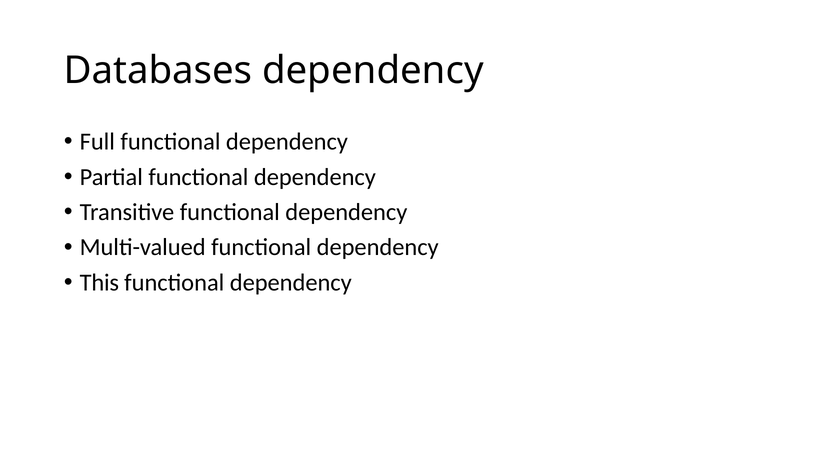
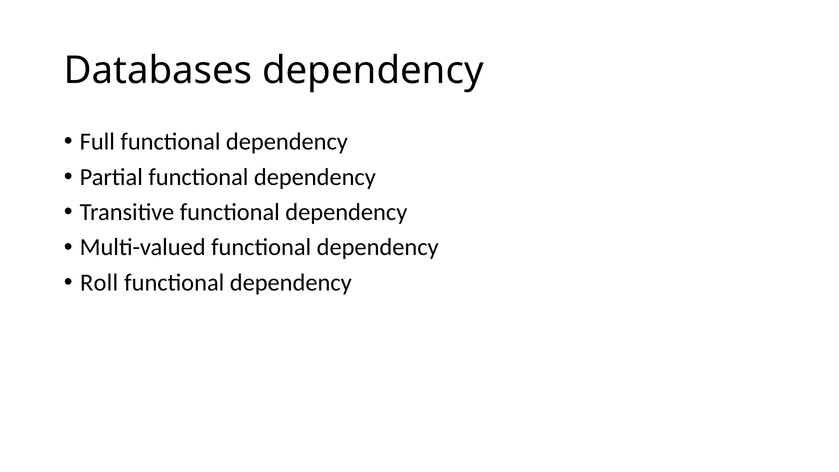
This: This -> Roll (99, 283)
